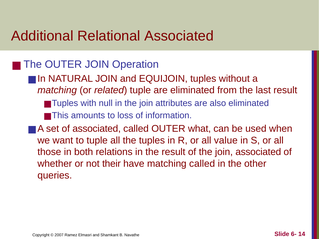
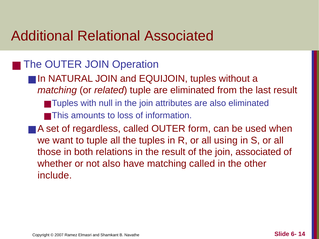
of associated: associated -> regardless (97, 129)
what: what -> form (199, 129)
value: value -> using (226, 140)
not their: their -> also (111, 164)
queries: queries -> include (55, 176)
